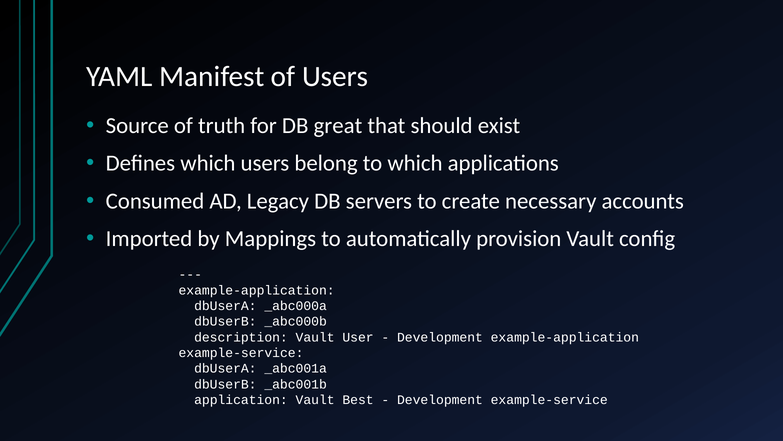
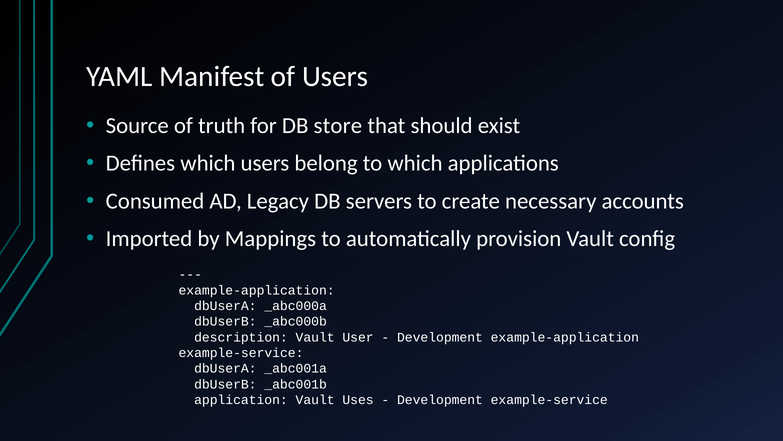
great: great -> store (338, 125)
Best: Best -> Uses (358, 400)
